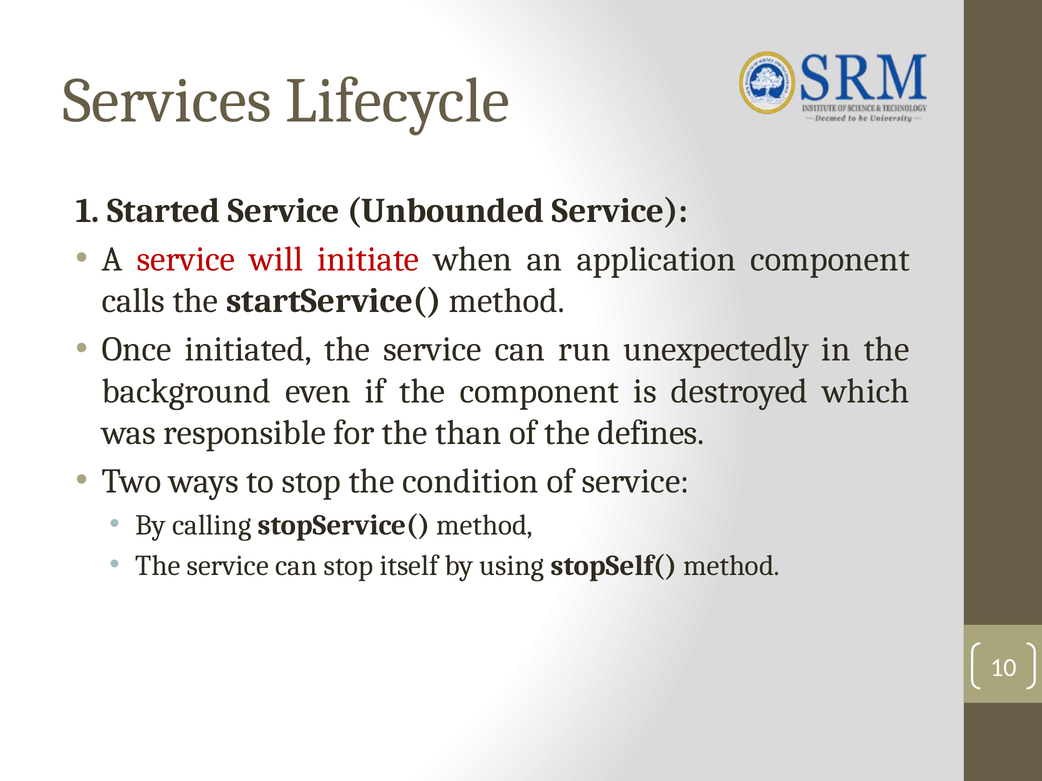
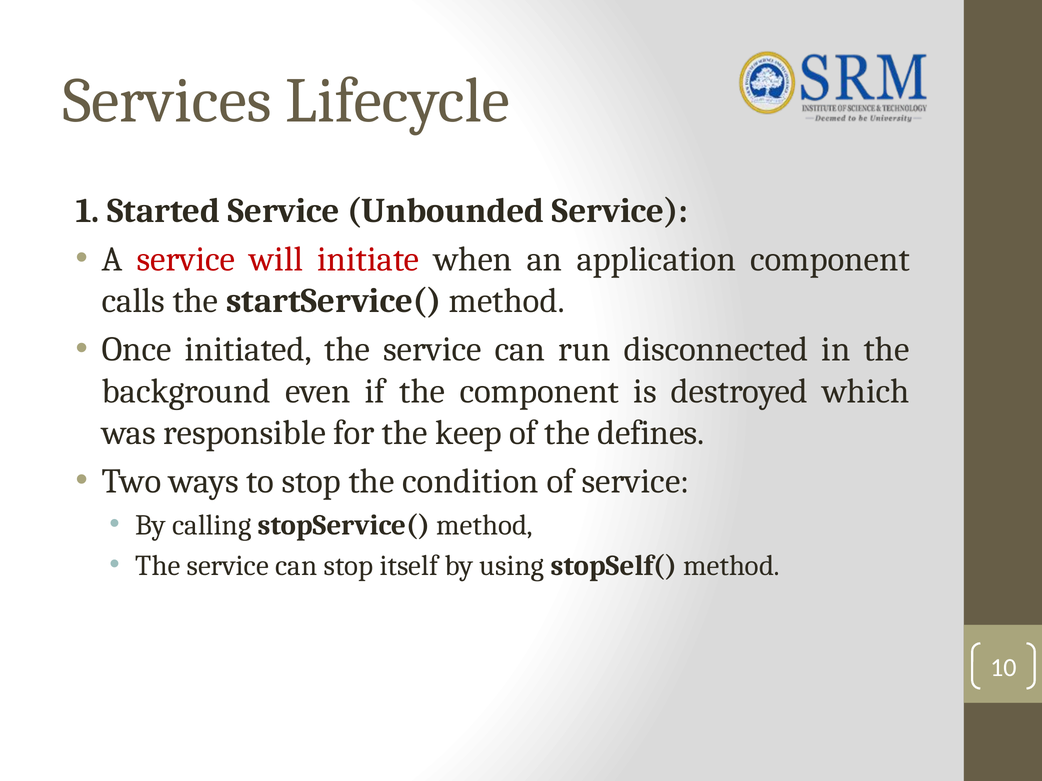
unexpectedly: unexpectedly -> disconnected (716, 350)
than: than -> keep (469, 433)
